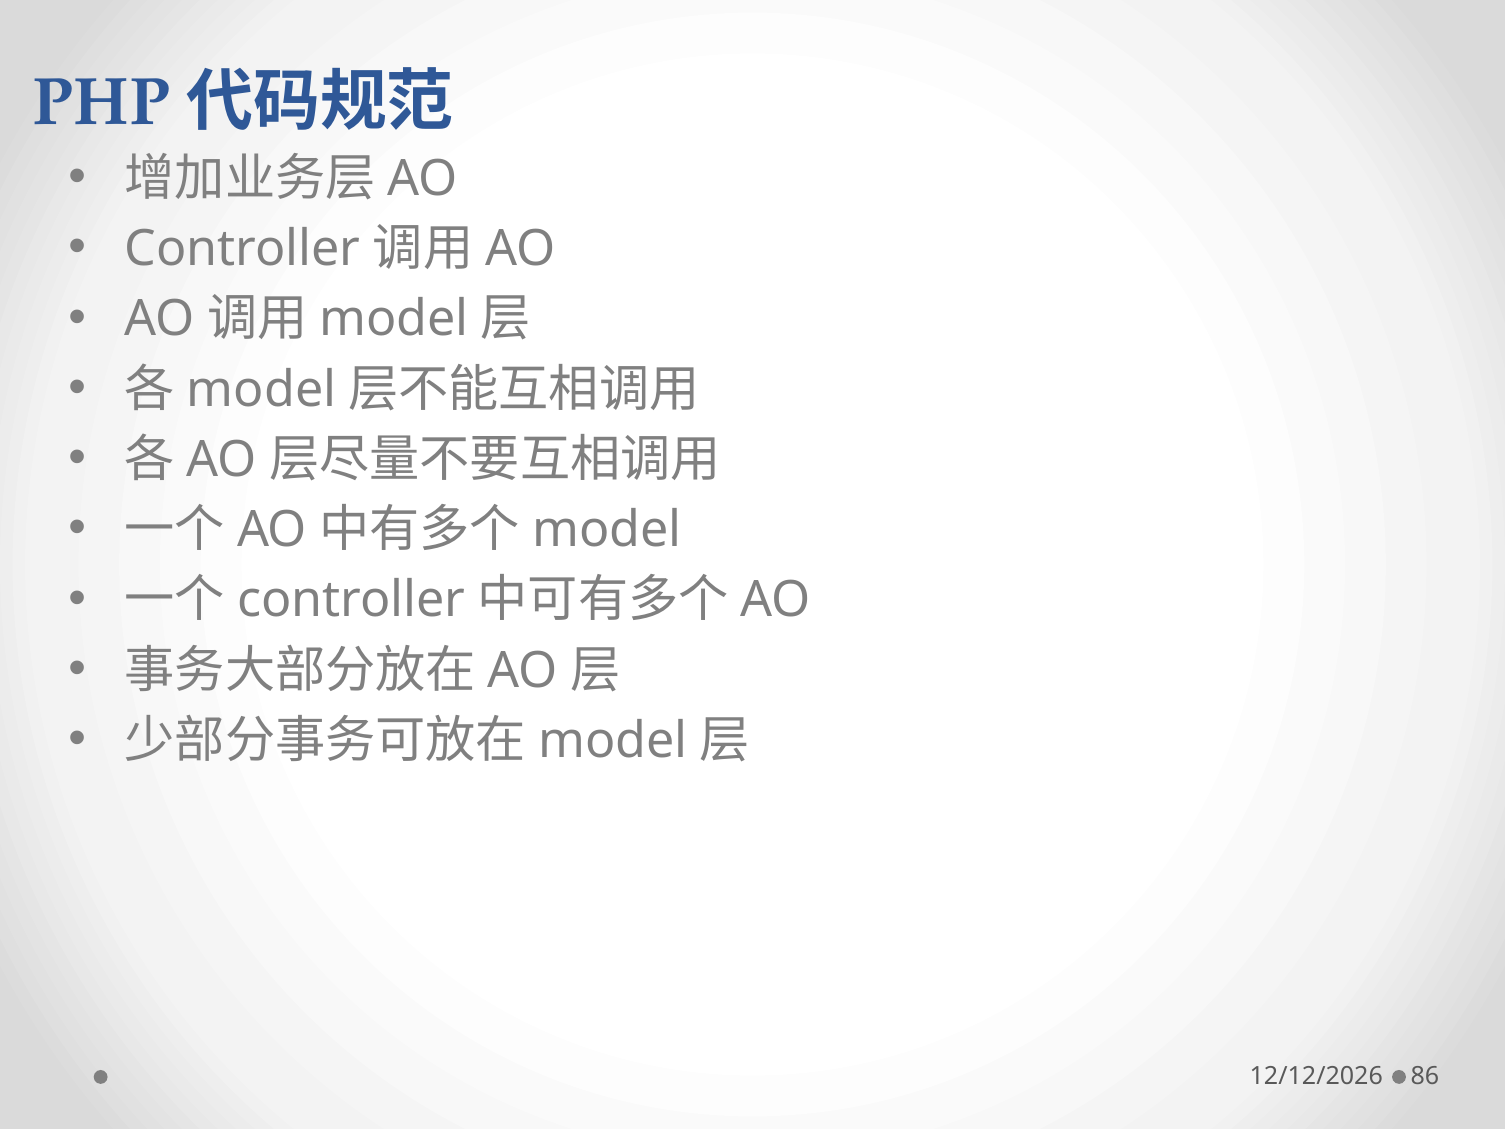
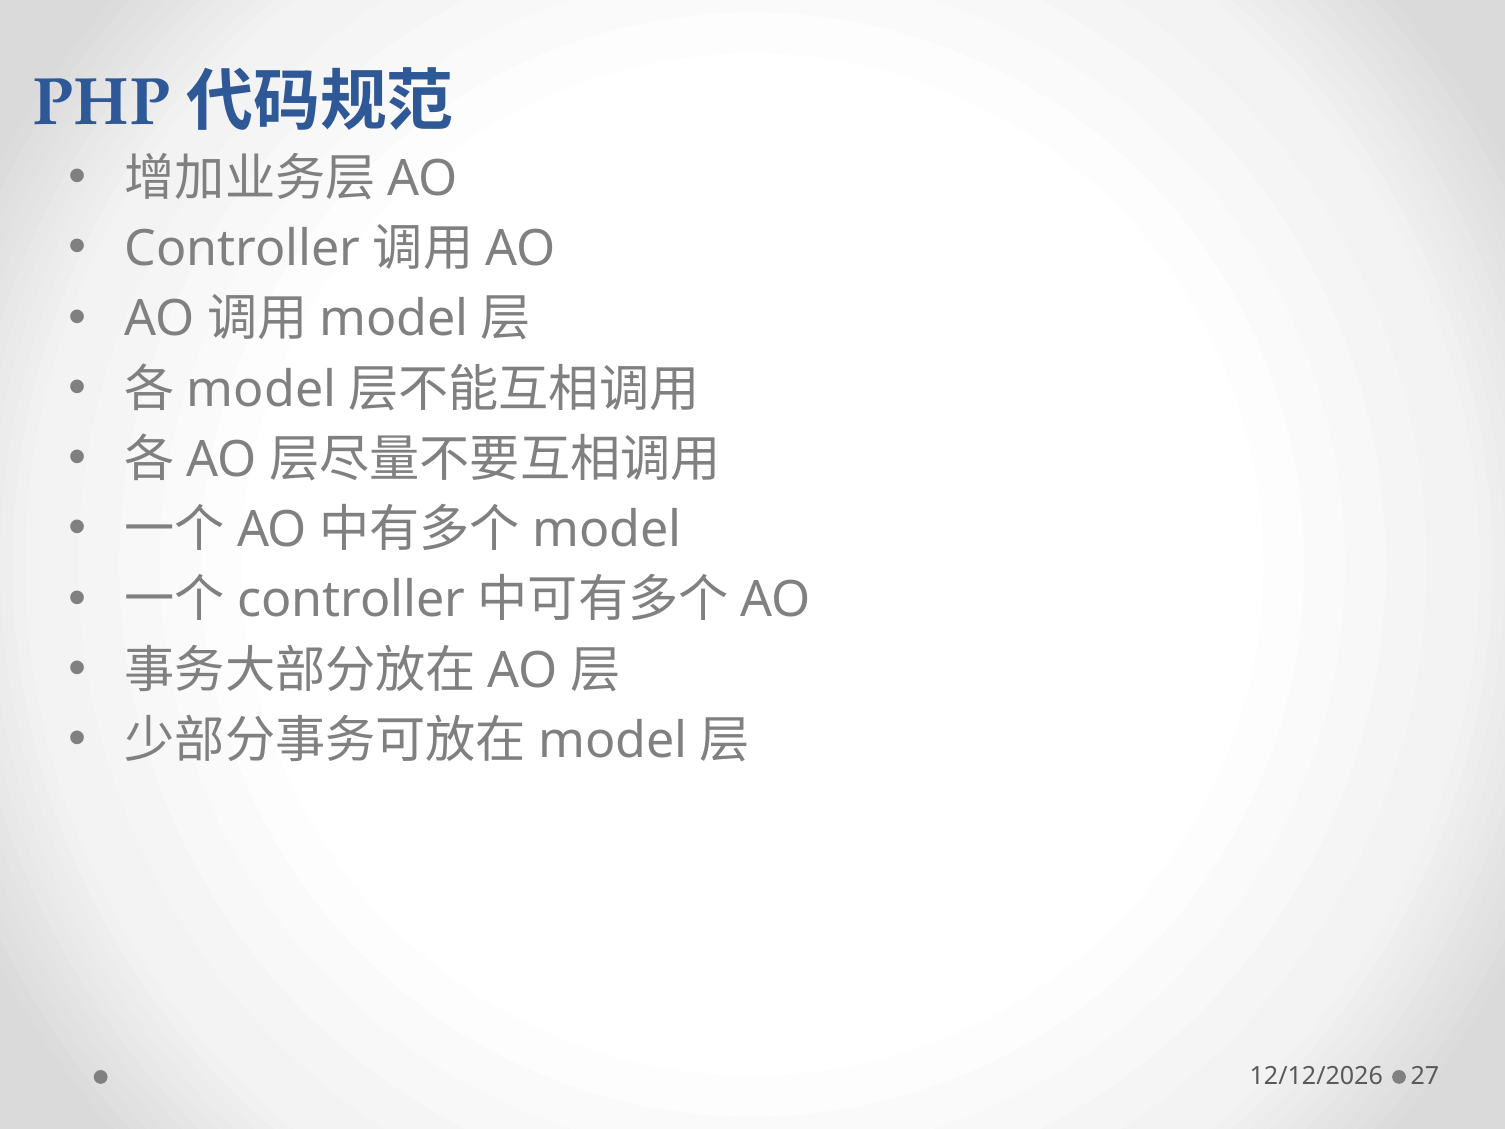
86: 86 -> 27 (1425, 1076)
